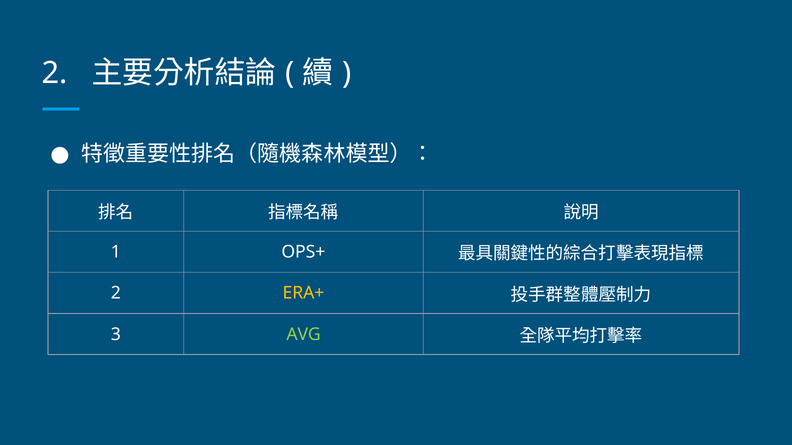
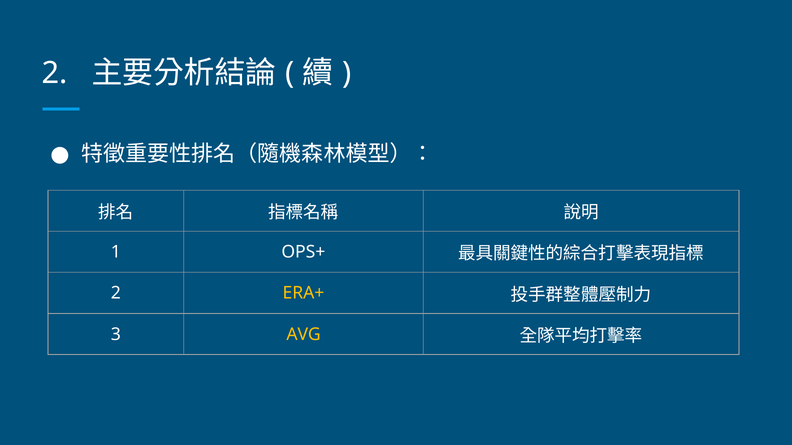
AVG colour: light green -> yellow (304, 335)
